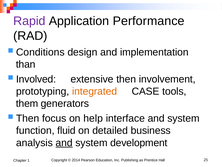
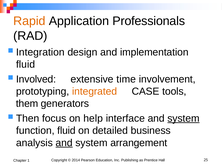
Rapid colour: purple -> orange (29, 21)
Performance: Performance -> Professionals (149, 21)
Conditions: Conditions -> Integration (40, 52)
than: than -> fluid (26, 64)
extensive then: then -> time (126, 79)
system underline: none -> present (183, 118)
development: development -> arrangement (139, 142)
